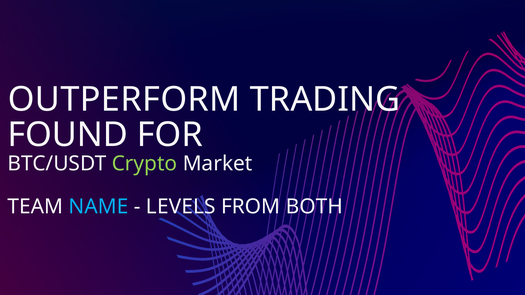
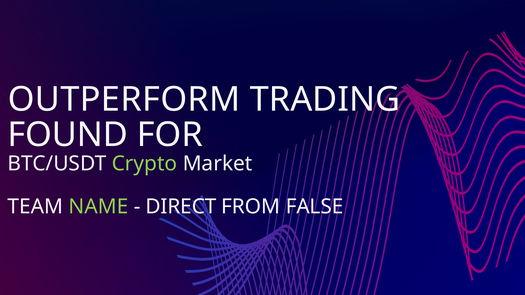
NAME colour: light blue -> light green (98, 207)
LEVELS: LEVELS -> DIRECT (181, 207)
BOTH: BOTH -> FALSE (315, 207)
